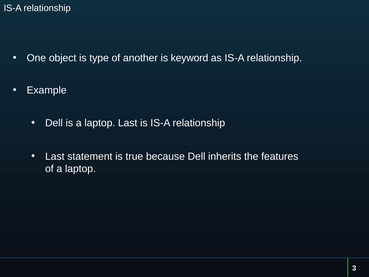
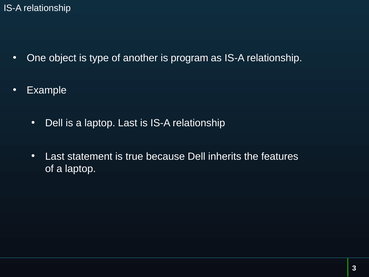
keyword: keyword -> program (190, 58)
